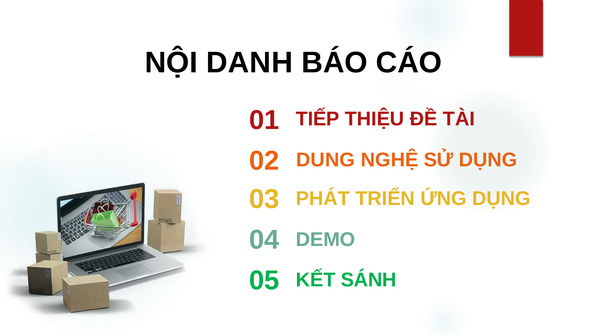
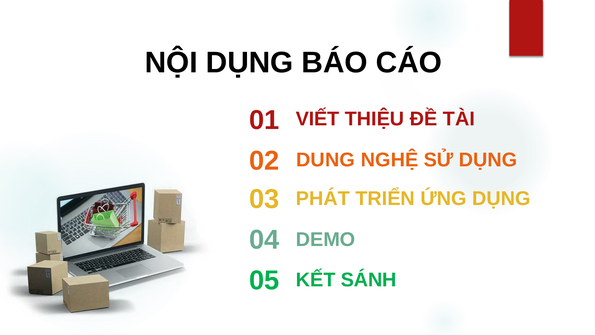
NỘI DANH: DANH -> DỤNG (250, 63)
TIẾP: TIẾP -> VIẾT (318, 119)
